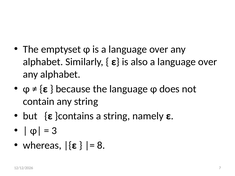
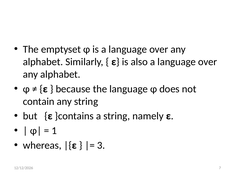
3: 3 -> 1 (54, 131)
8: 8 -> 3 (101, 145)
